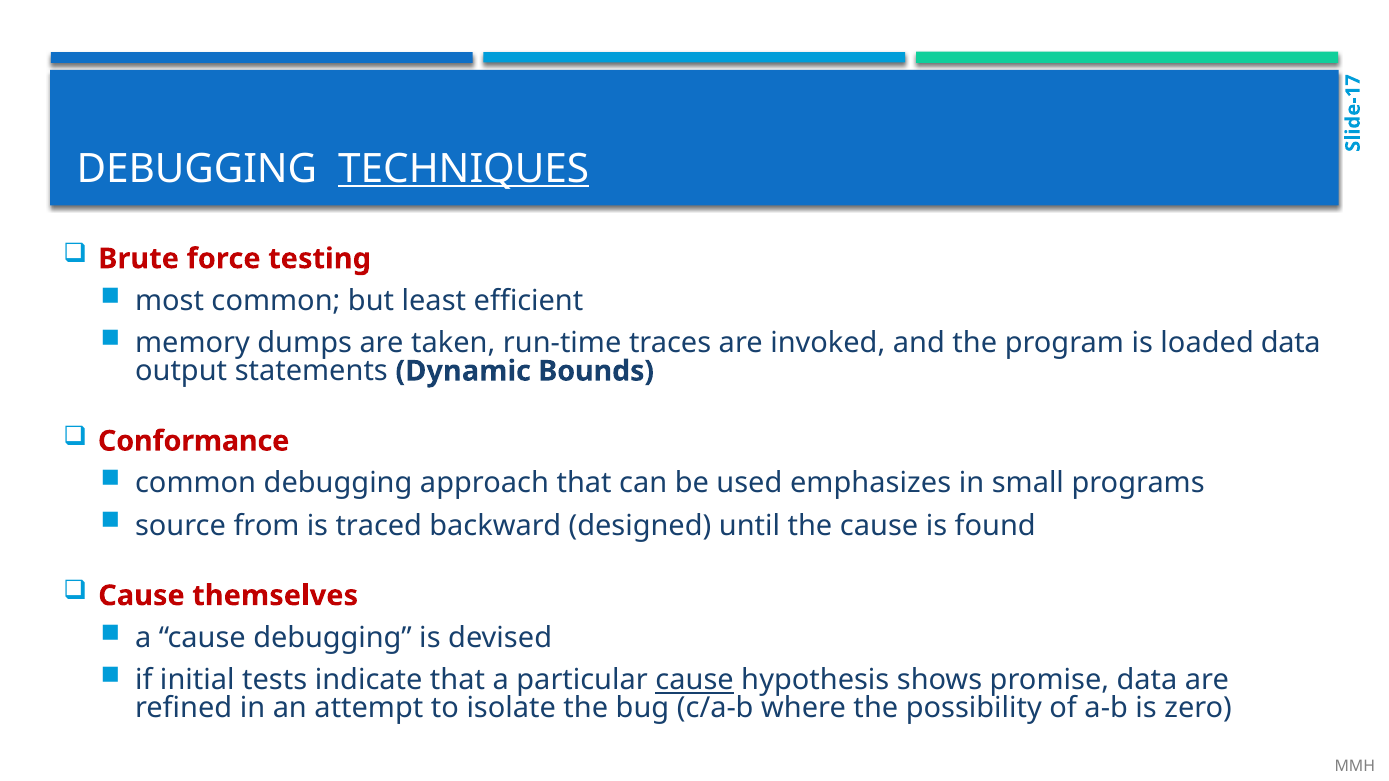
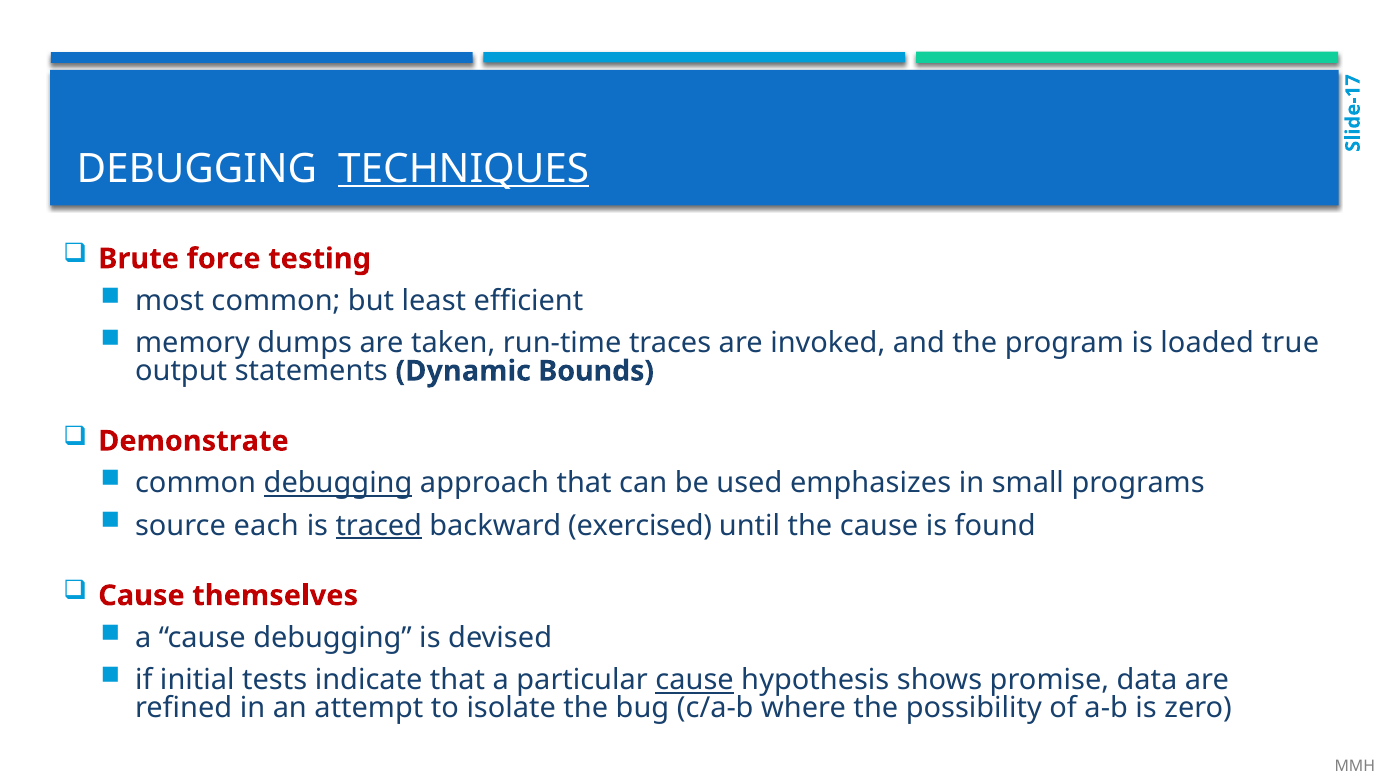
loaded data: data -> true (1290, 343)
Conformance: Conformance -> Demonstrate (193, 441)
debugging underline: none -> present (338, 484)
from: from -> each (266, 526)
traced underline: none -> present (379, 526)
designed: designed -> exercised (640, 526)
